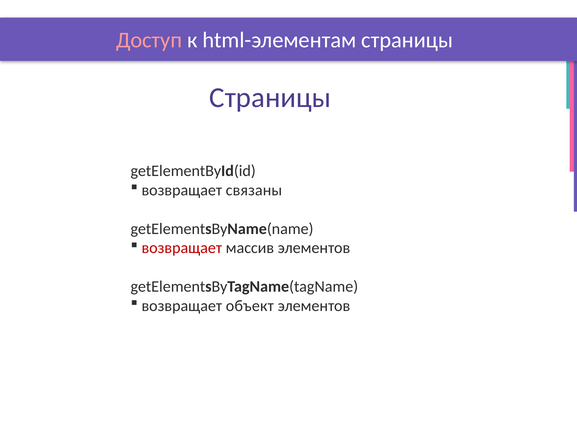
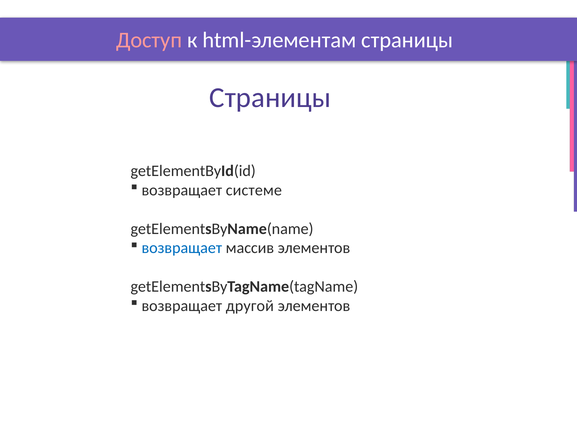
связаны: связаны -> системе (254, 190)
возвращает colour: red -> blue (182, 248)
объект: объект -> другой (250, 306)
